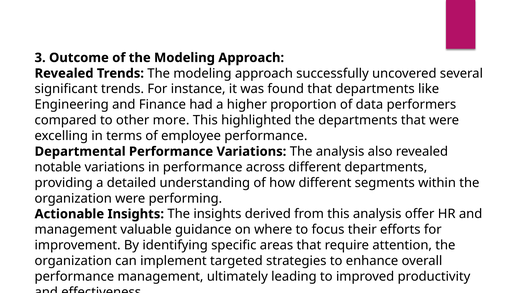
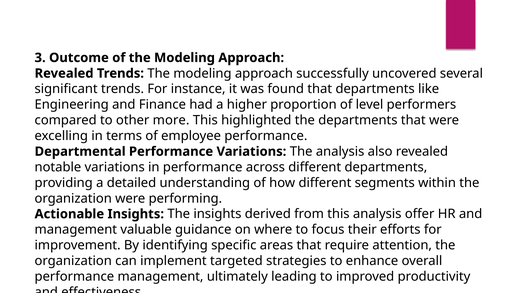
data: data -> level (370, 105)
